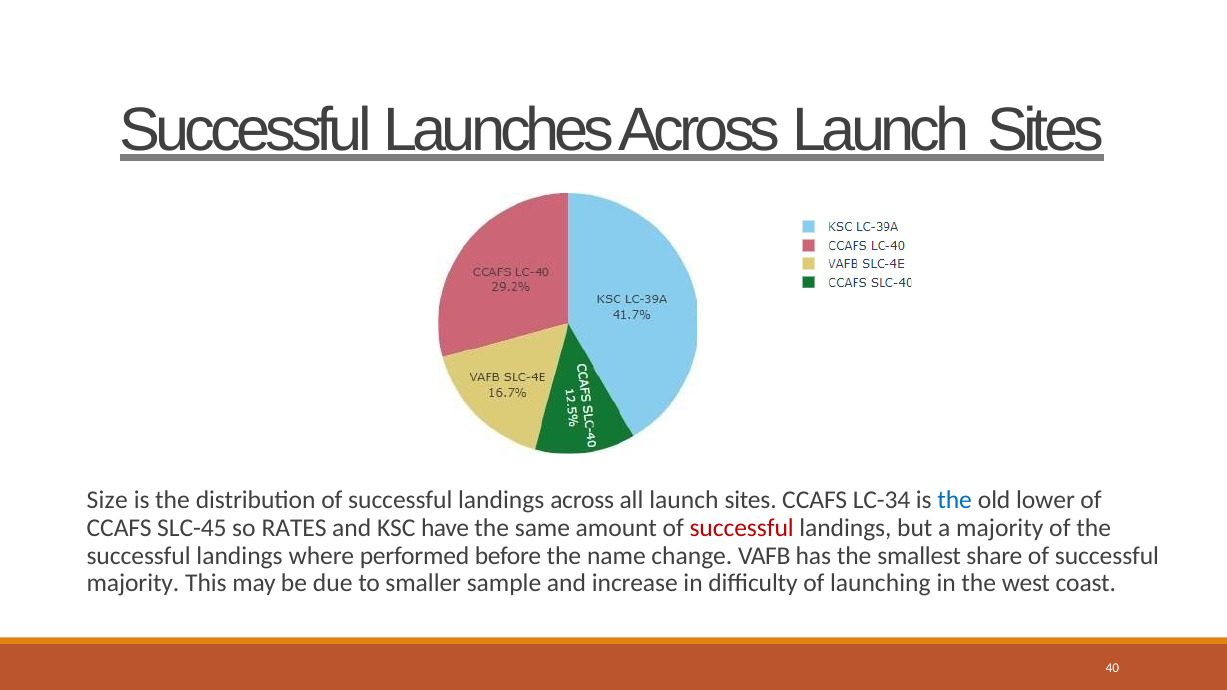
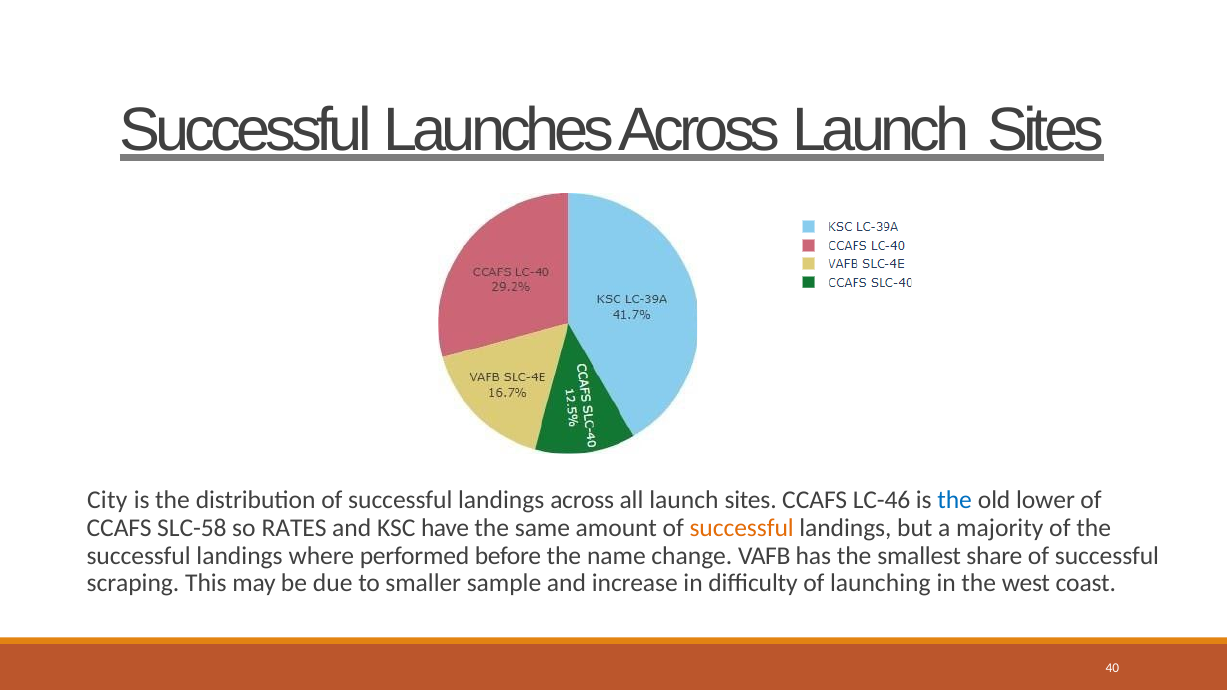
Size: Size -> City (107, 501)
LC-34: LC-34 -> LC-46 (882, 501)
SLC-45: SLC-45 -> SLC-58 (192, 528)
successful colour: red -> orange (742, 528)
majority: majority -> scraping (133, 583)
